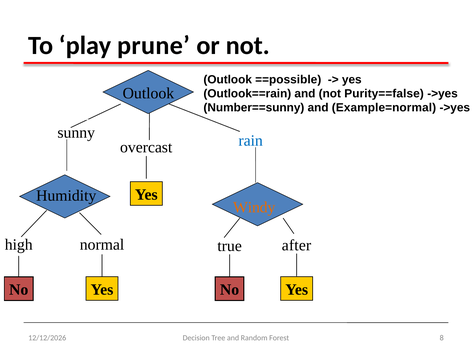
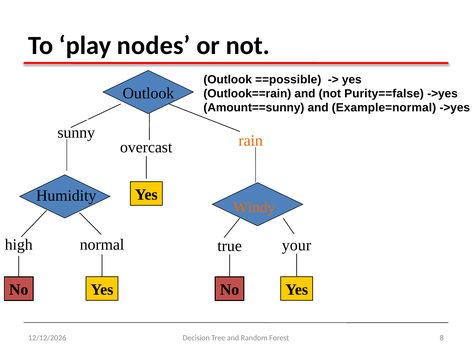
prune: prune -> nodes (154, 45)
Number==sunny: Number==sunny -> Amount==sunny (254, 108)
rain colour: blue -> orange (251, 140)
after: after -> your (297, 245)
